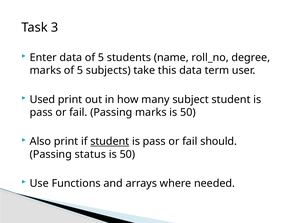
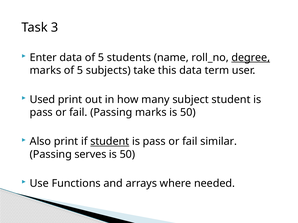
degree underline: none -> present (251, 58)
should: should -> similar (219, 142)
status: status -> serves (90, 155)
